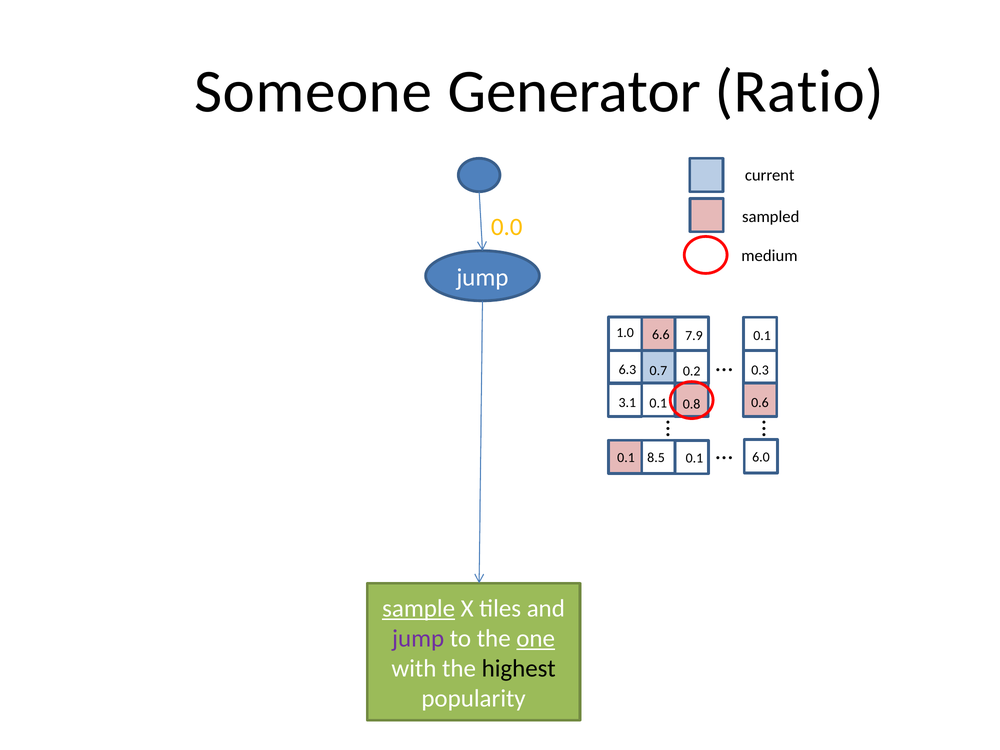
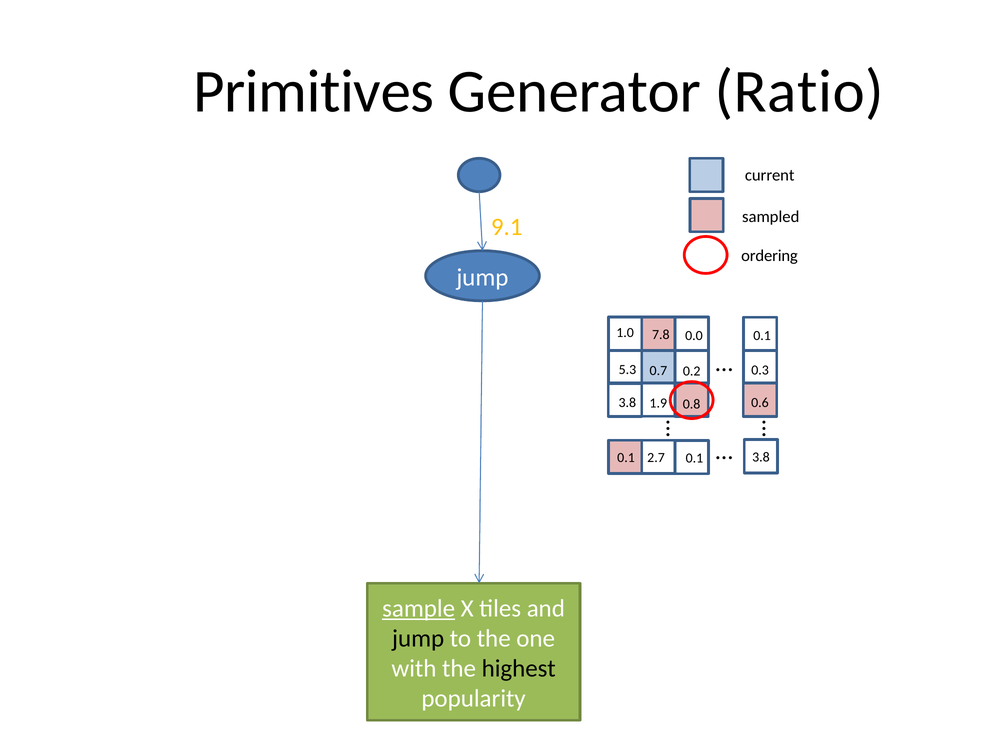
Someone: Someone -> Primitives (314, 91)
0.0: 0.0 -> 9.1 (507, 227)
medium: medium -> ordering (770, 256)
6.6: 6.6 -> 7.8 (661, 335)
7.9: 7.9 -> 0.0 (694, 335)
6.3: 6.3 -> 5.3 (627, 370)
3.1: 3.1 -> 3.8 (627, 402)
0.1: 0.1 -> 1.9 (658, 403)
8.5: 8.5 -> 2.7 (656, 458)
0.1 6.0: 6.0 -> 3.8 (761, 457)
jump colour: purple -> black (418, 639)
one underline: present -> none (536, 639)
